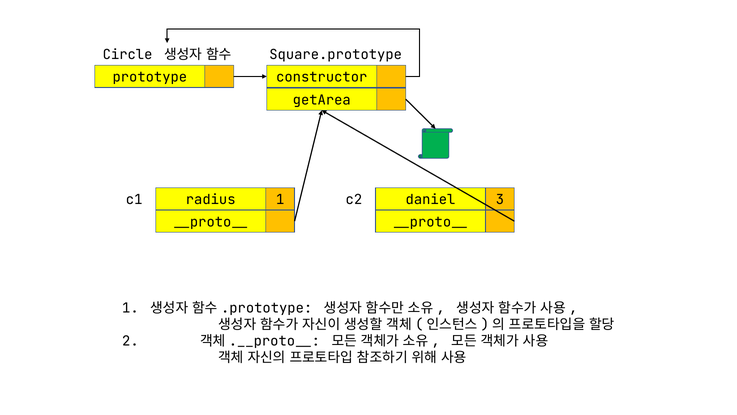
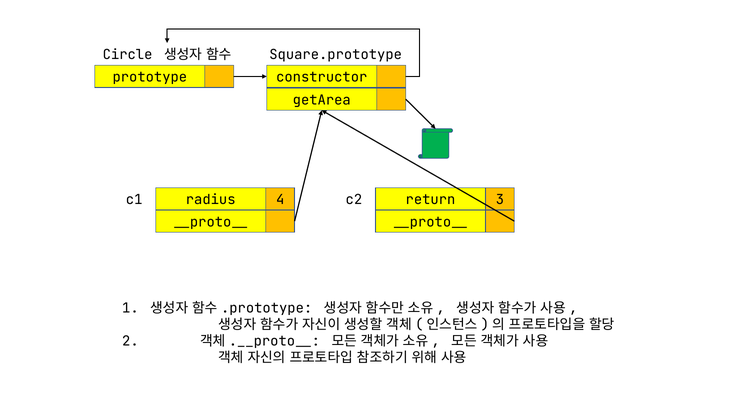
daniel: daniel -> return (430, 200)
radius 1: 1 -> 4 (280, 200)
